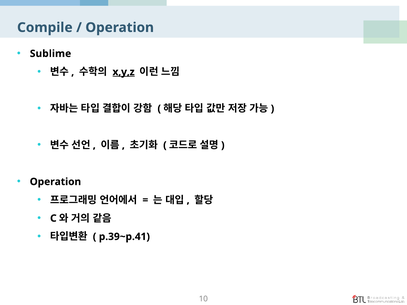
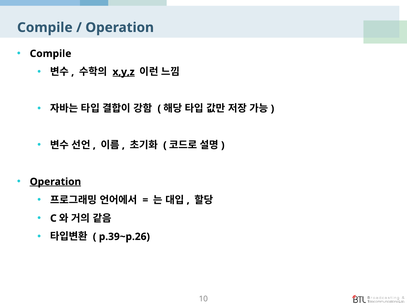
Sublime: Sublime -> Compile (51, 54)
Operation underline: none -> present (55, 182)
p.39~p.41: p.39~p.41 -> p.39~p.26 (124, 237)
